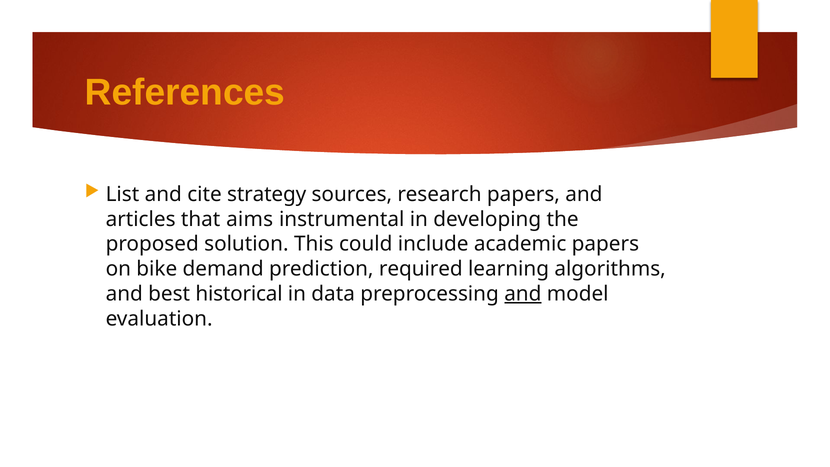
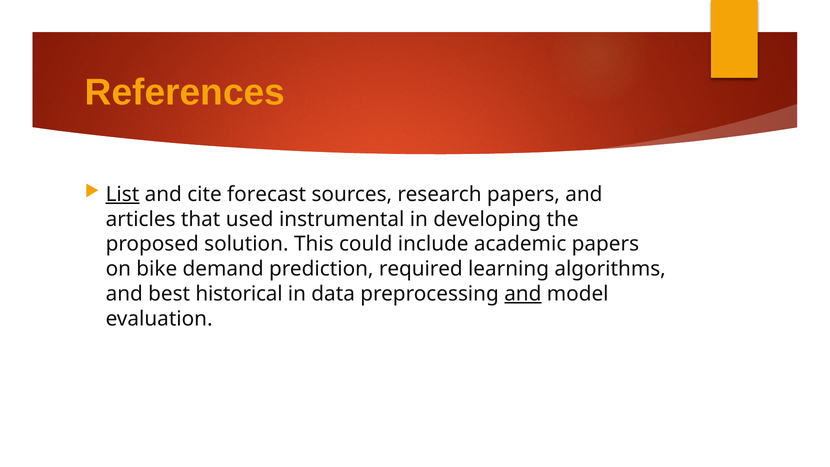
List underline: none -> present (122, 194)
strategy: strategy -> forecast (267, 194)
aims: aims -> used (250, 219)
